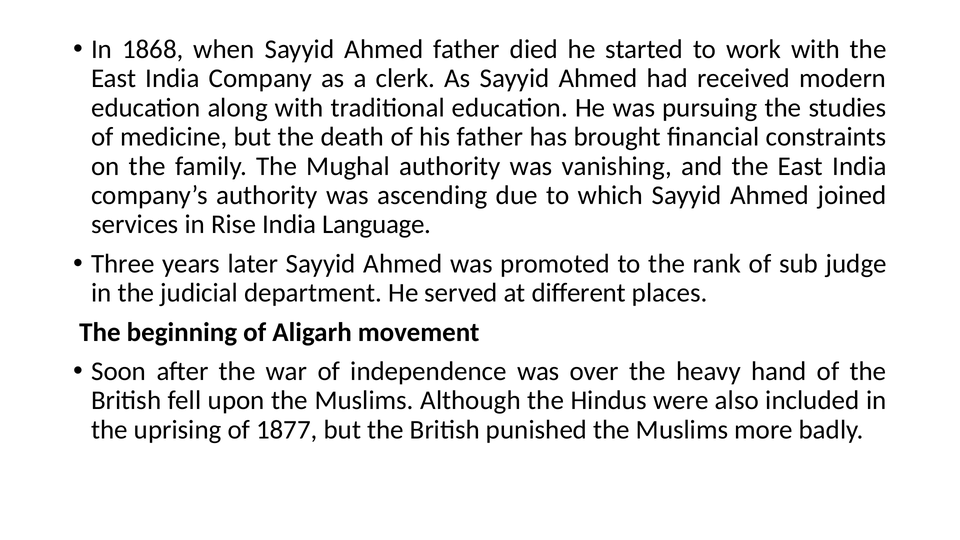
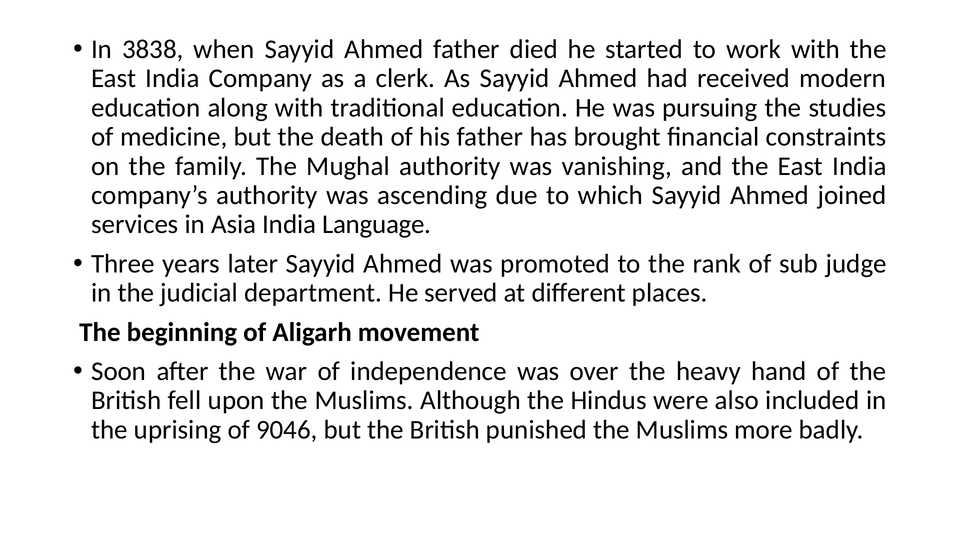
1868: 1868 -> 3838 (153, 49)
Rise: Rise -> Asia (234, 225)
1877: 1877 -> 9046 (287, 430)
